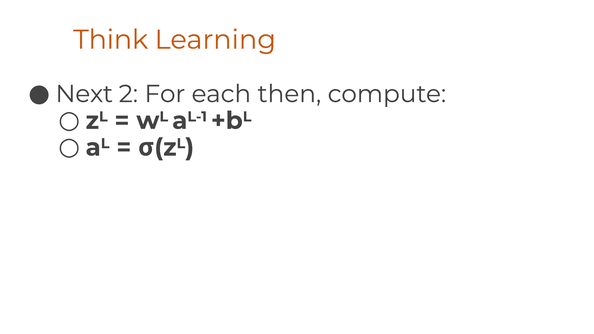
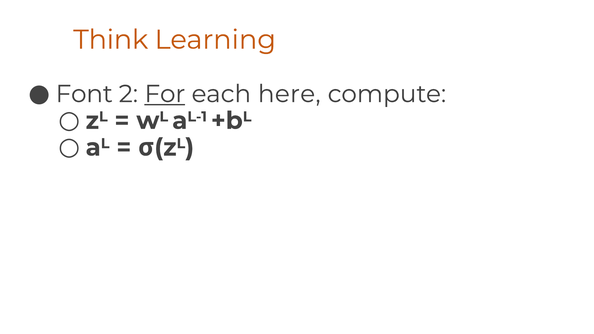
Next: Next -> Font (84, 94)
For underline: none -> present (165, 94)
then: then -> here (289, 94)
